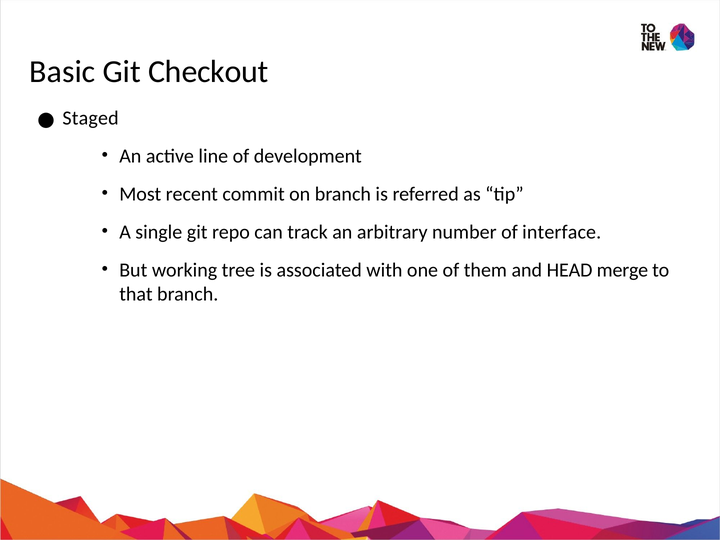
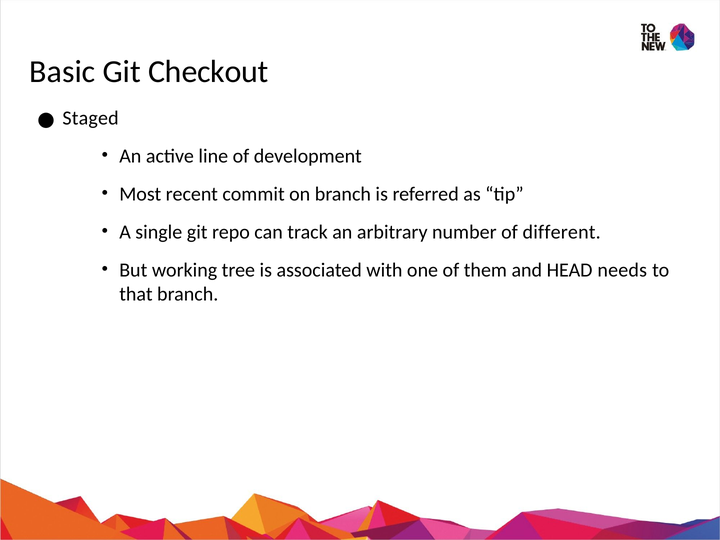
interface: interface -> different (562, 232)
merge: merge -> needs (622, 270)
